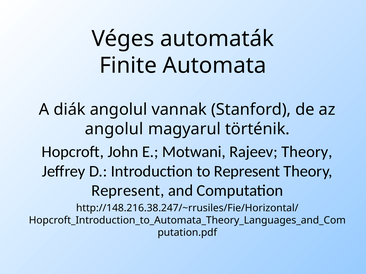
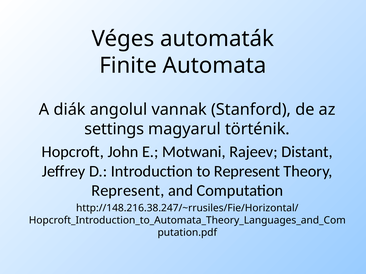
angolul: angolul -> settings (114, 129)
Rajeev Theory: Theory -> Distant (307, 152)
